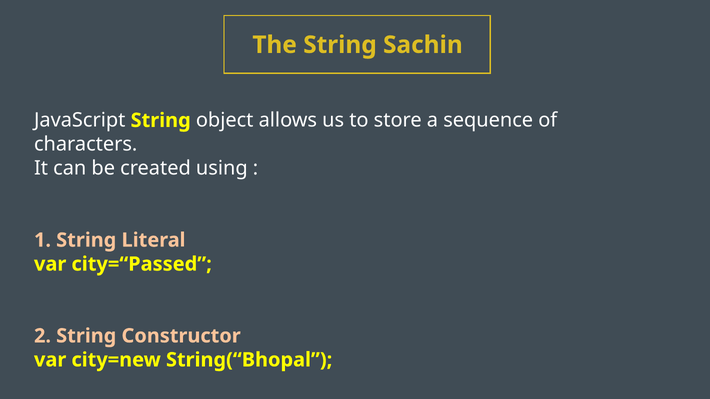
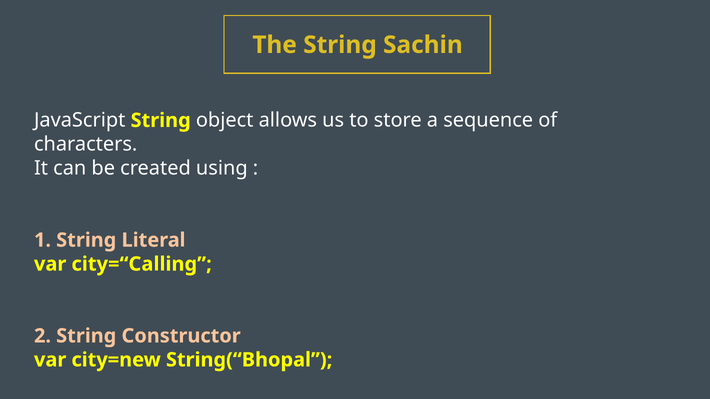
city=“Passed: city=“Passed -> city=“Calling (142, 264)
